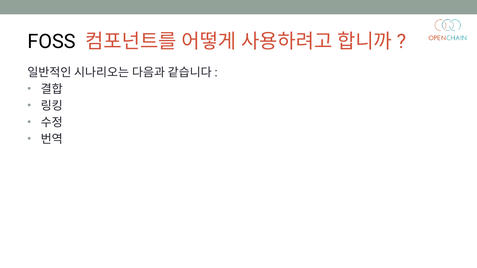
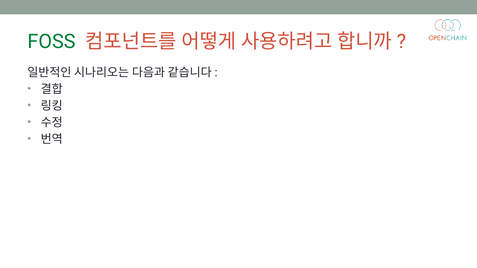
FOSS colour: black -> green (52, 42)
